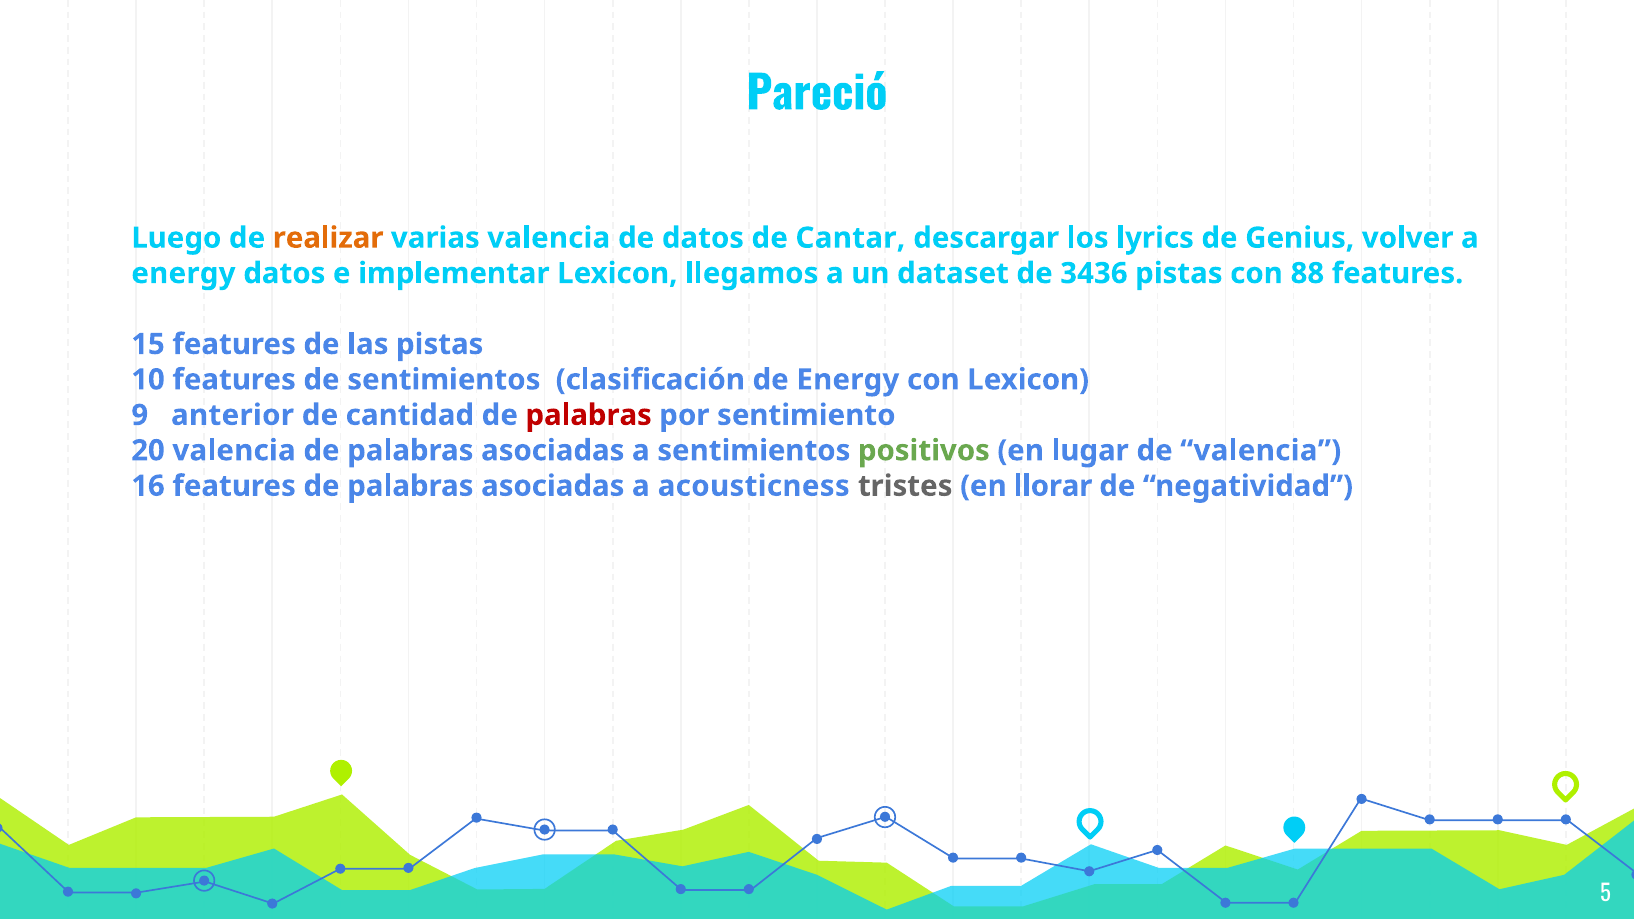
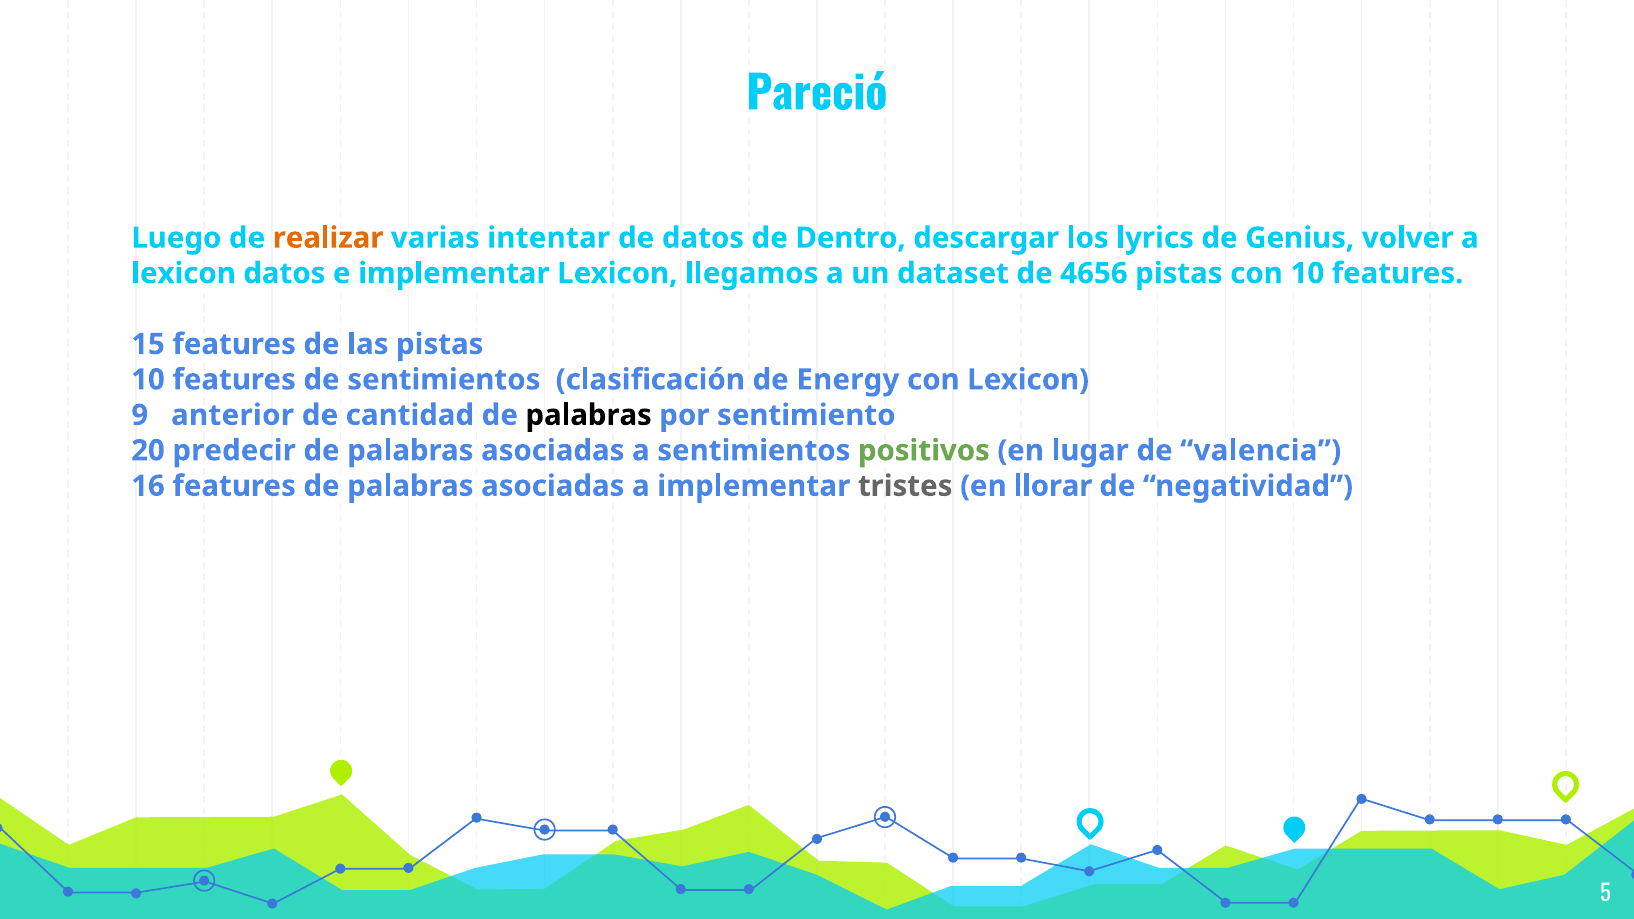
varias valencia: valencia -> intentar (549, 238)
Cantar: Cantar -> Dentro (851, 238)
energy: energy -> lexicon (184, 273)
3436: 3436 -> 4656 (1094, 273)
con 88: 88 -> 10 (1307, 273)
palabras colour: red -> black (589, 415)
20 valencia: valencia -> predecir (234, 451)
a acousticness: acousticness -> implementar (754, 486)
